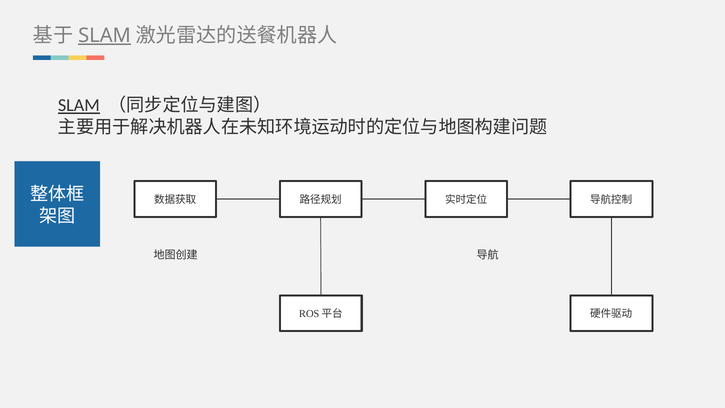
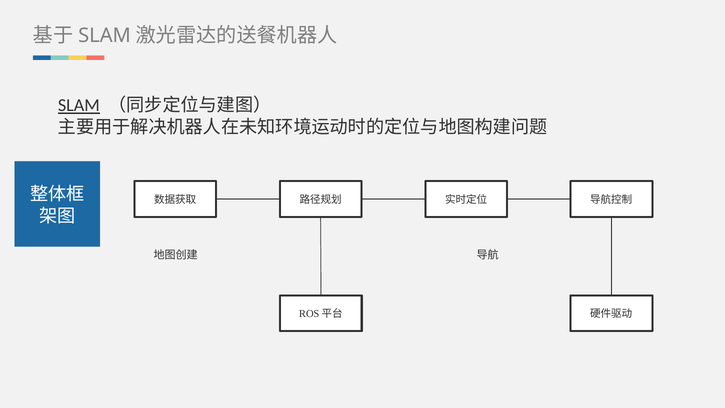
SLAM underline: present -> none (105, 36)
